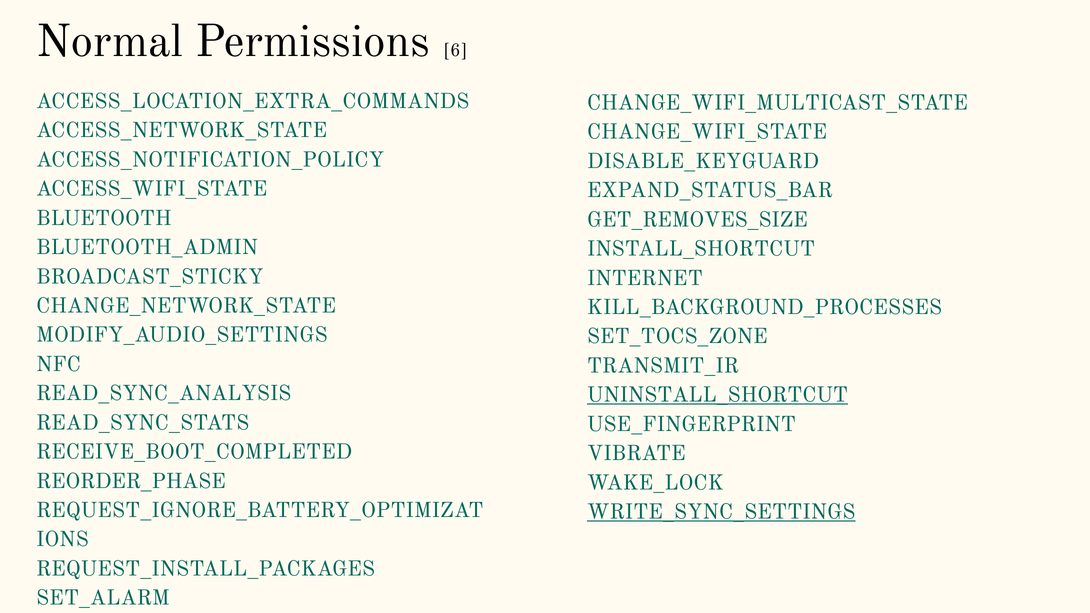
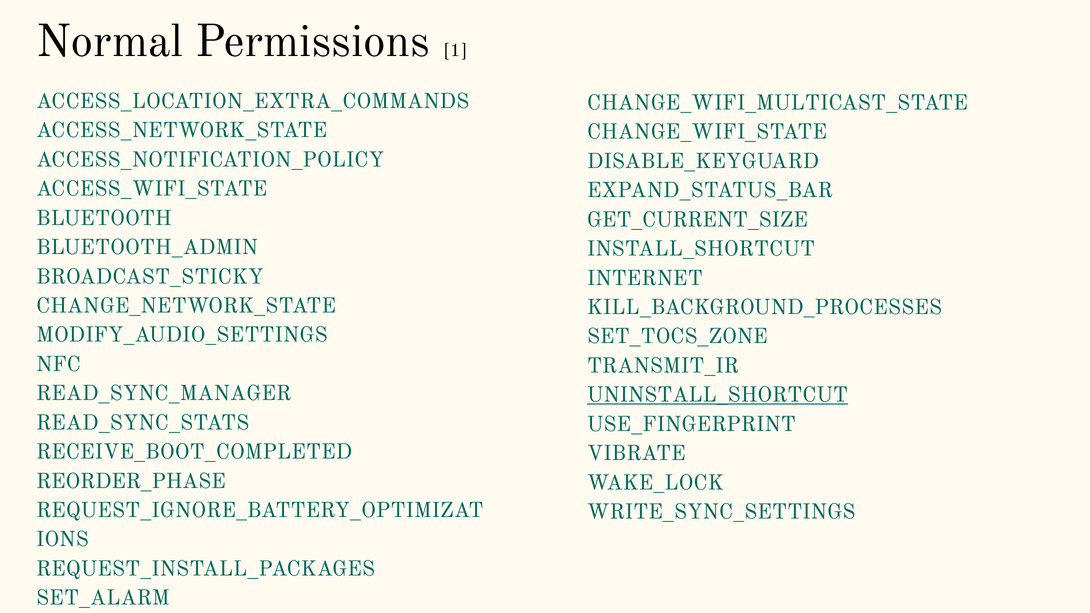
6: 6 -> 1 (455, 50)
GET_REMOVES_SIZE: GET_REMOVES_SIZE -> GET_CURRENT_SIZE (697, 220)
READ_SYNC_ANALYSIS: READ_SYNC_ANALYSIS -> READ_SYNC_MANAGER (164, 393)
WRITE_SYNC_SETTINGS underline: present -> none (721, 512)
